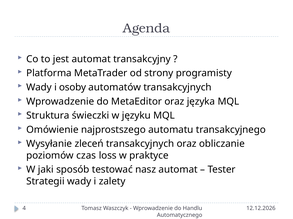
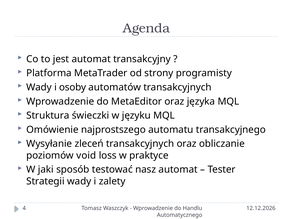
czas: czas -> void (86, 156)
